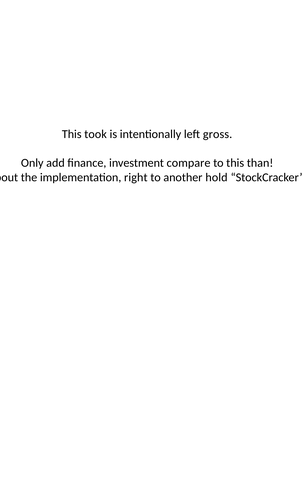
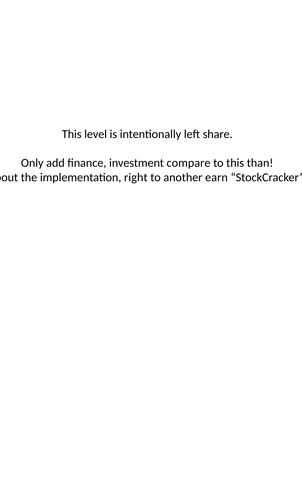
took: took -> level (96, 134)
gross: gross -> share (218, 134)
hold: hold -> earn (217, 178)
